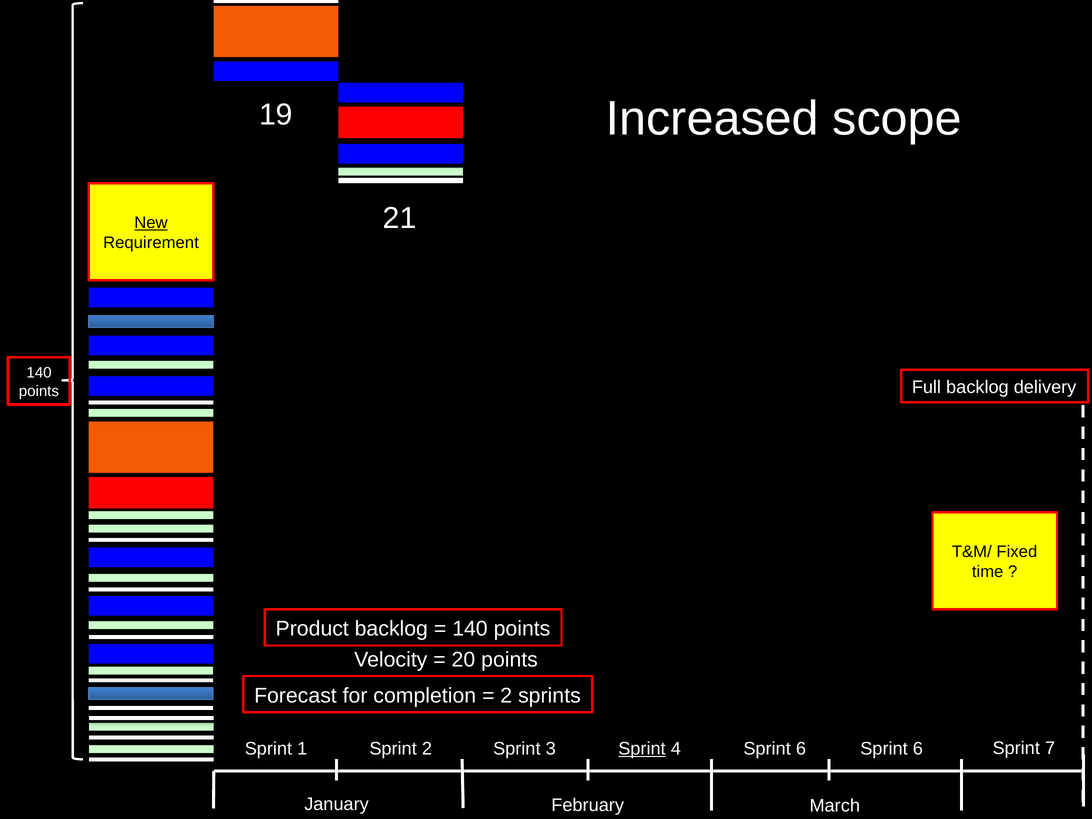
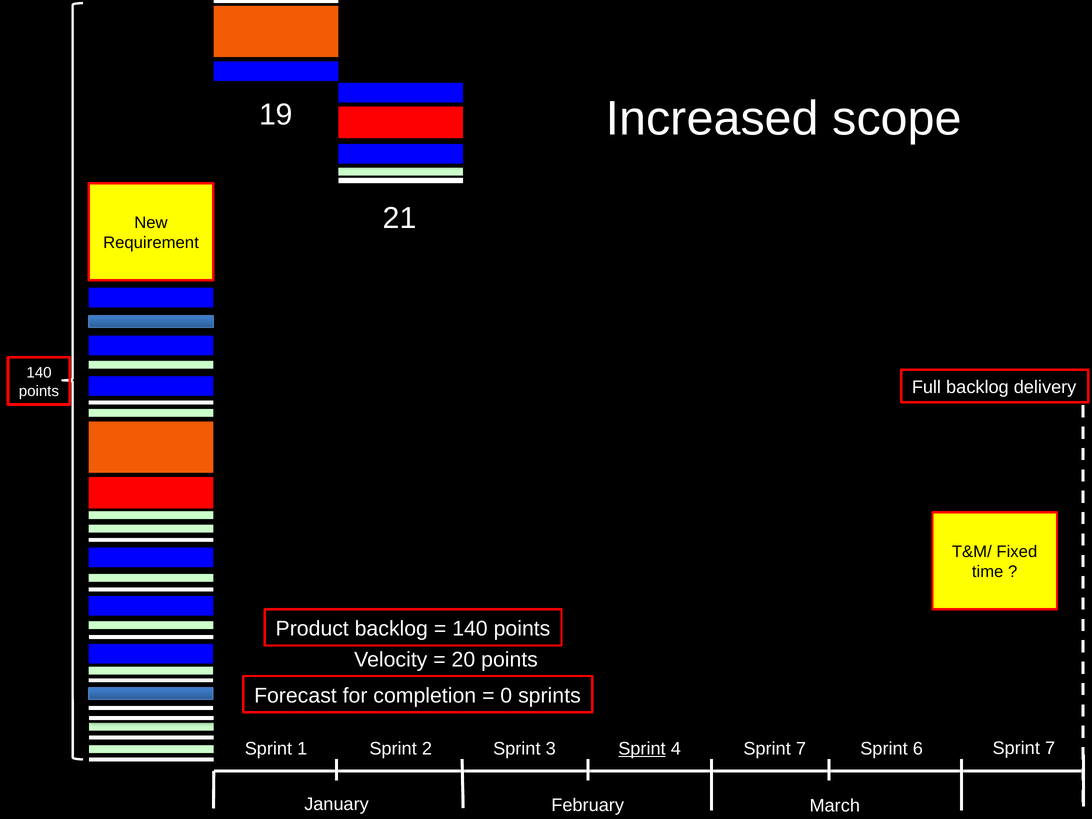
New underline: present -> none (151, 223)
2: 2 -> 0 (506, 696)
4 Sprint 6: 6 -> 7 (801, 749)
